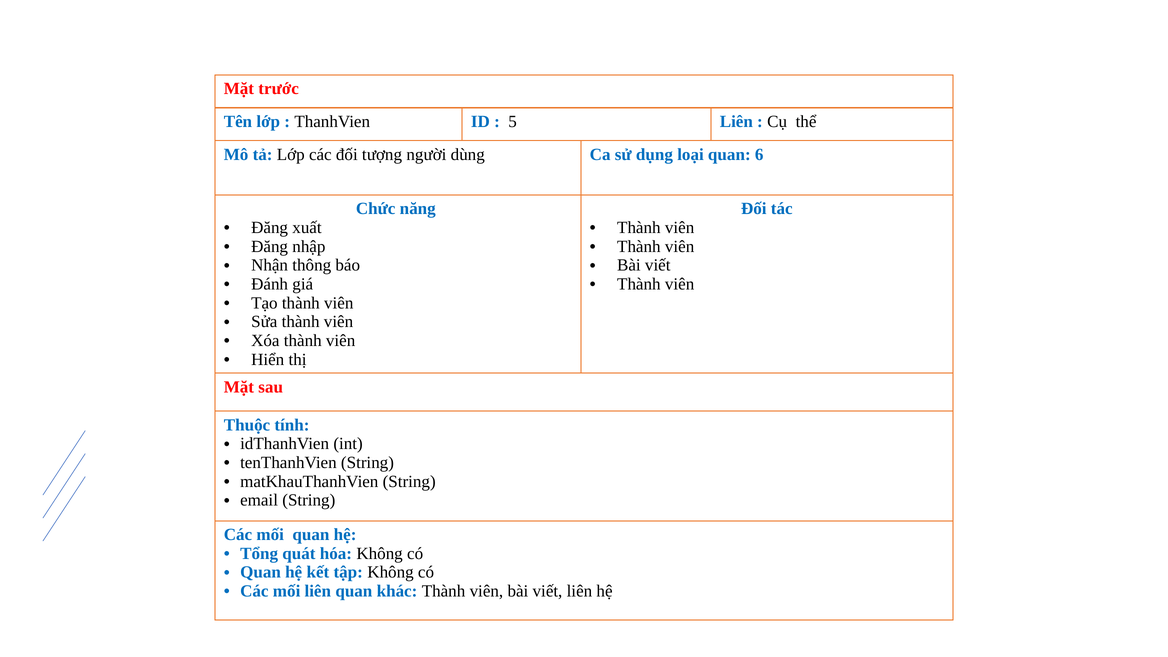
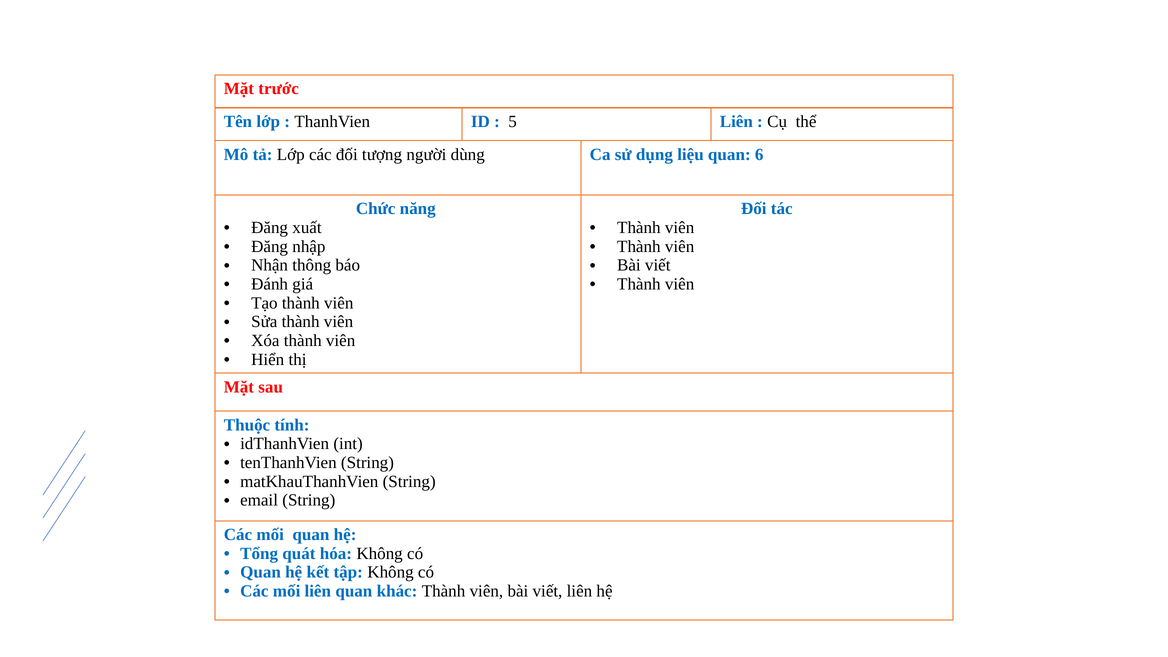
loại: loại -> liệu (691, 155)
